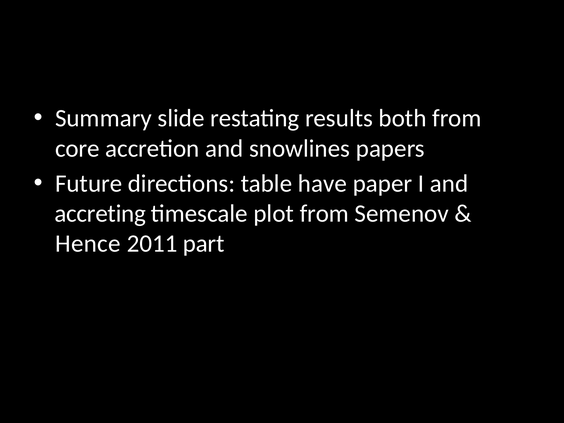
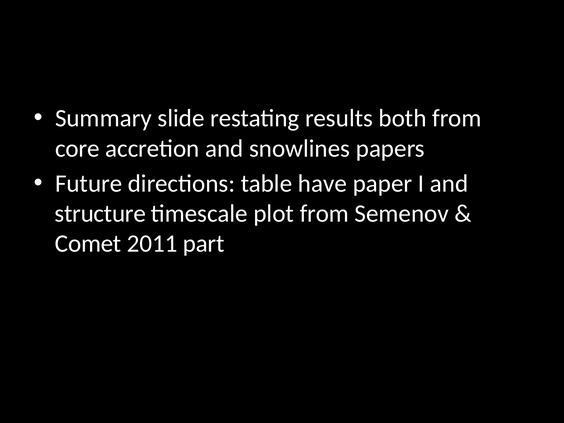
accreting: accreting -> structure (100, 214)
Hence: Hence -> Comet (88, 244)
